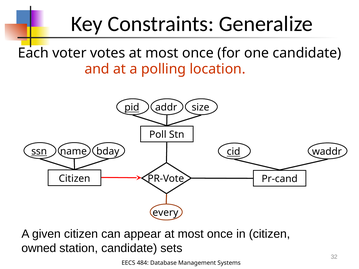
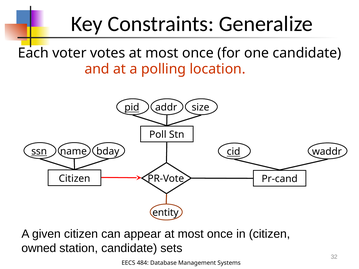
every: every -> entity (165, 213)
